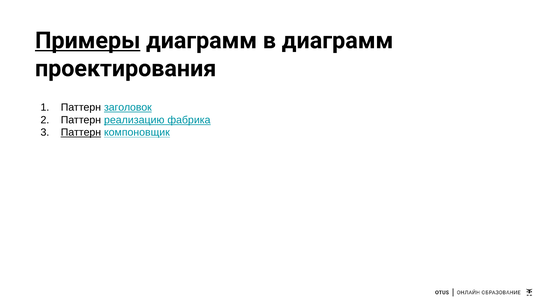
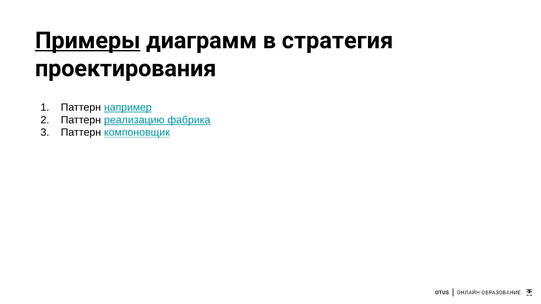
в диаграмм: диаграмм -> стратегия (337, 41)
заголовок: заголовок -> например (128, 107)
Паттерн underline: present -> none (81, 133)
